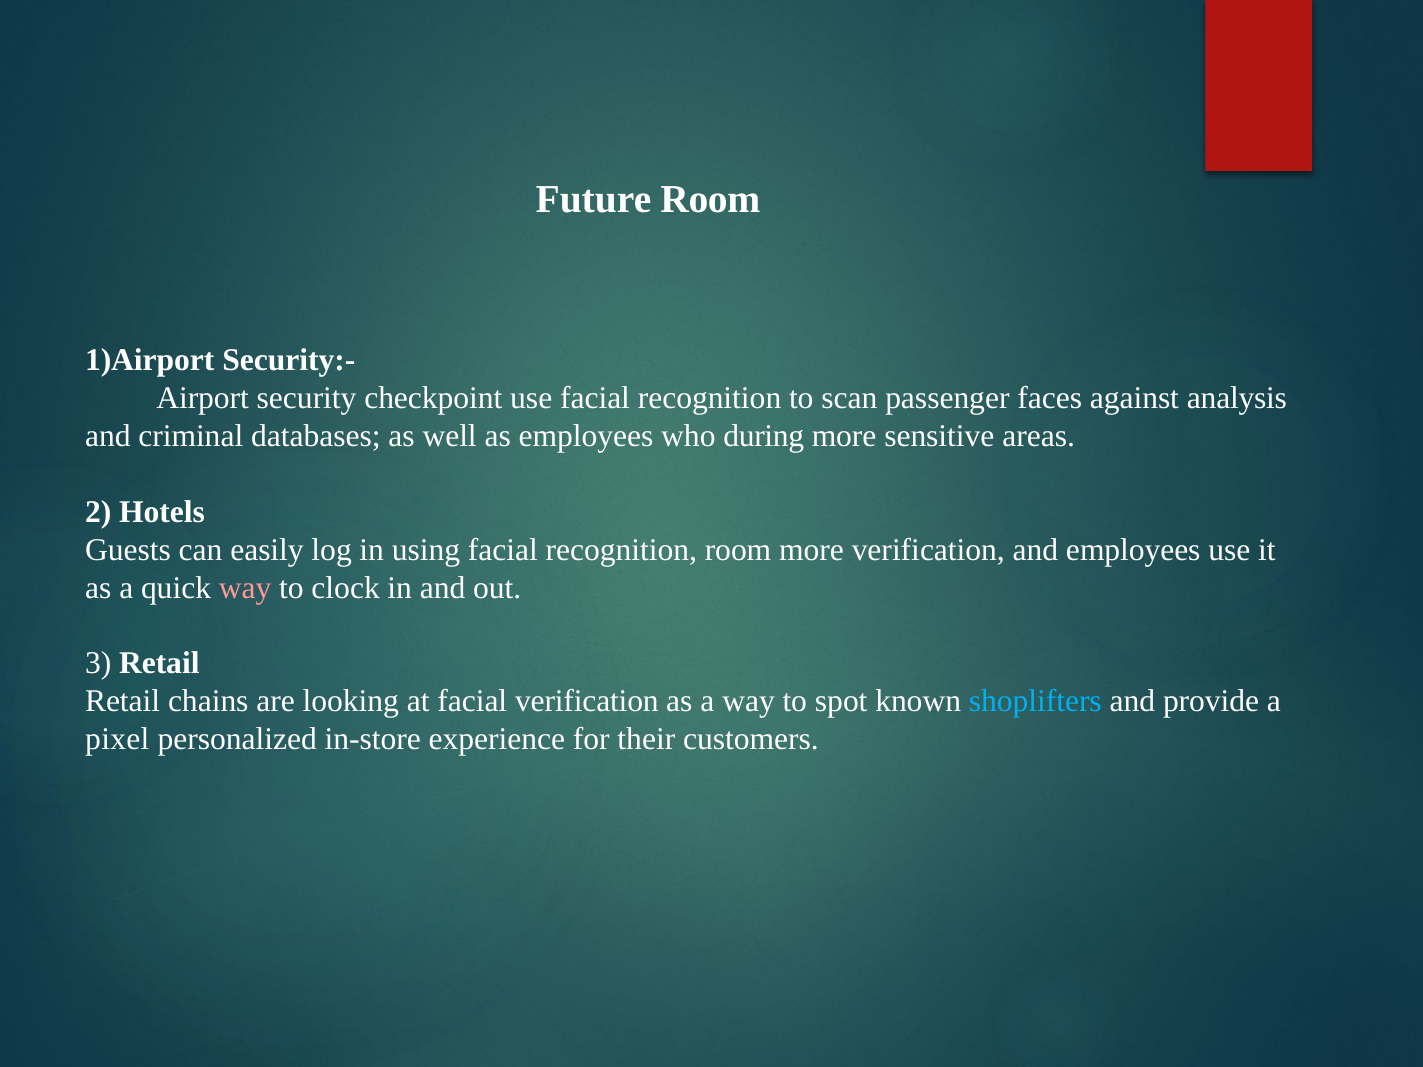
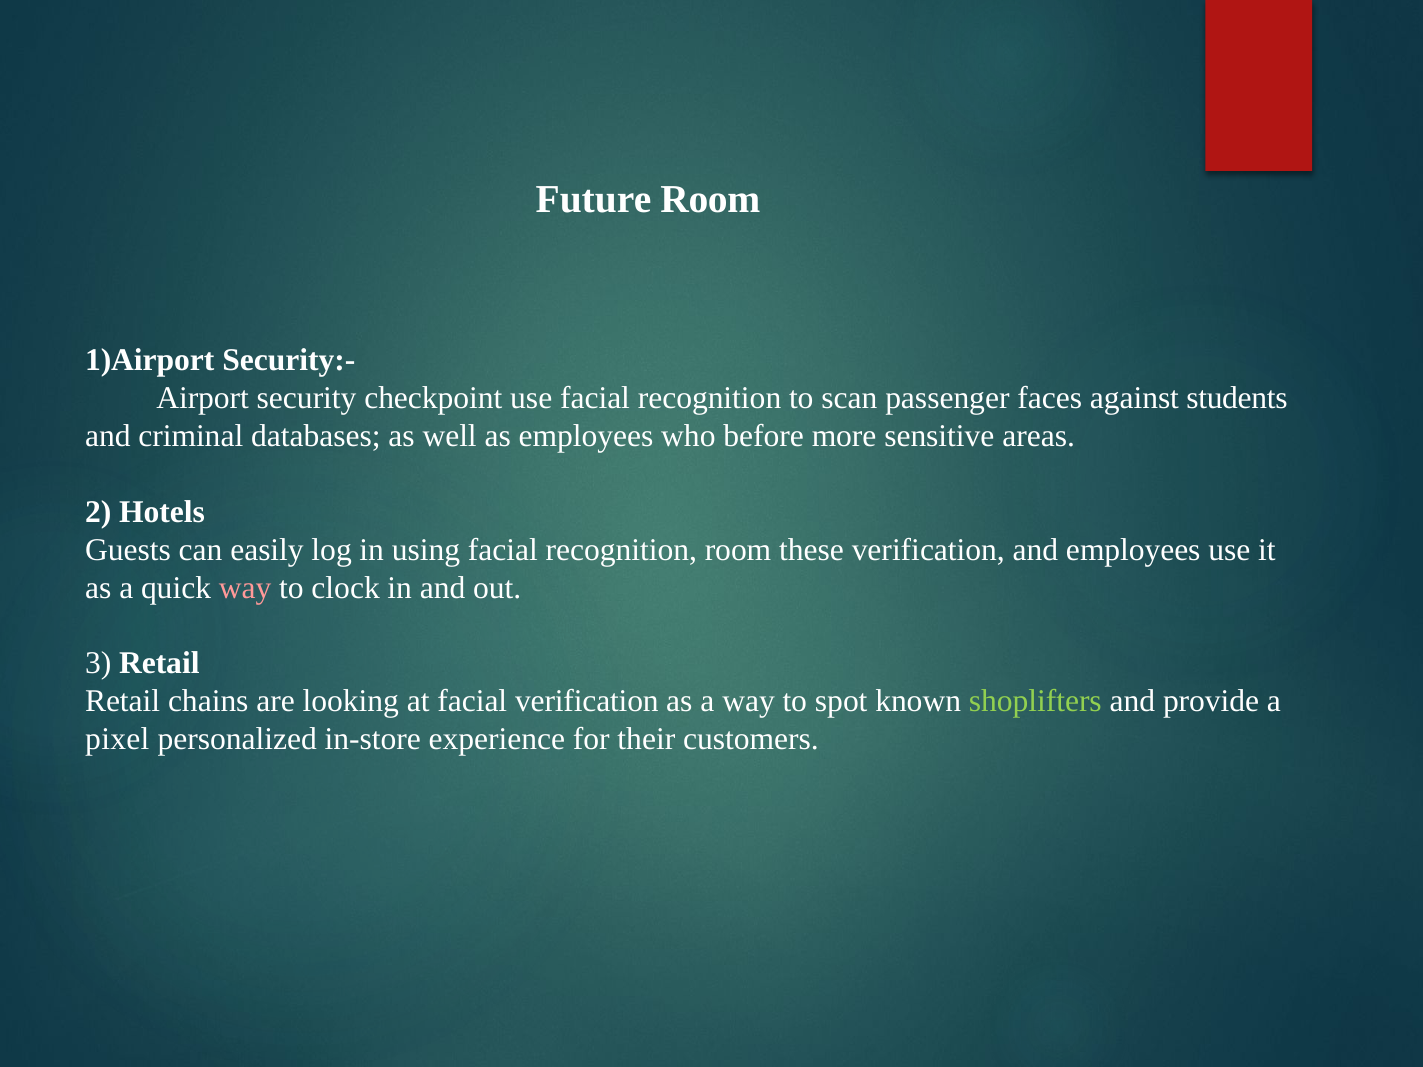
analysis: analysis -> students (1237, 398)
during: during -> before (764, 436)
room more: more -> these (812, 550)
shoplifters colour: light blue -> light green (1035, 702)
